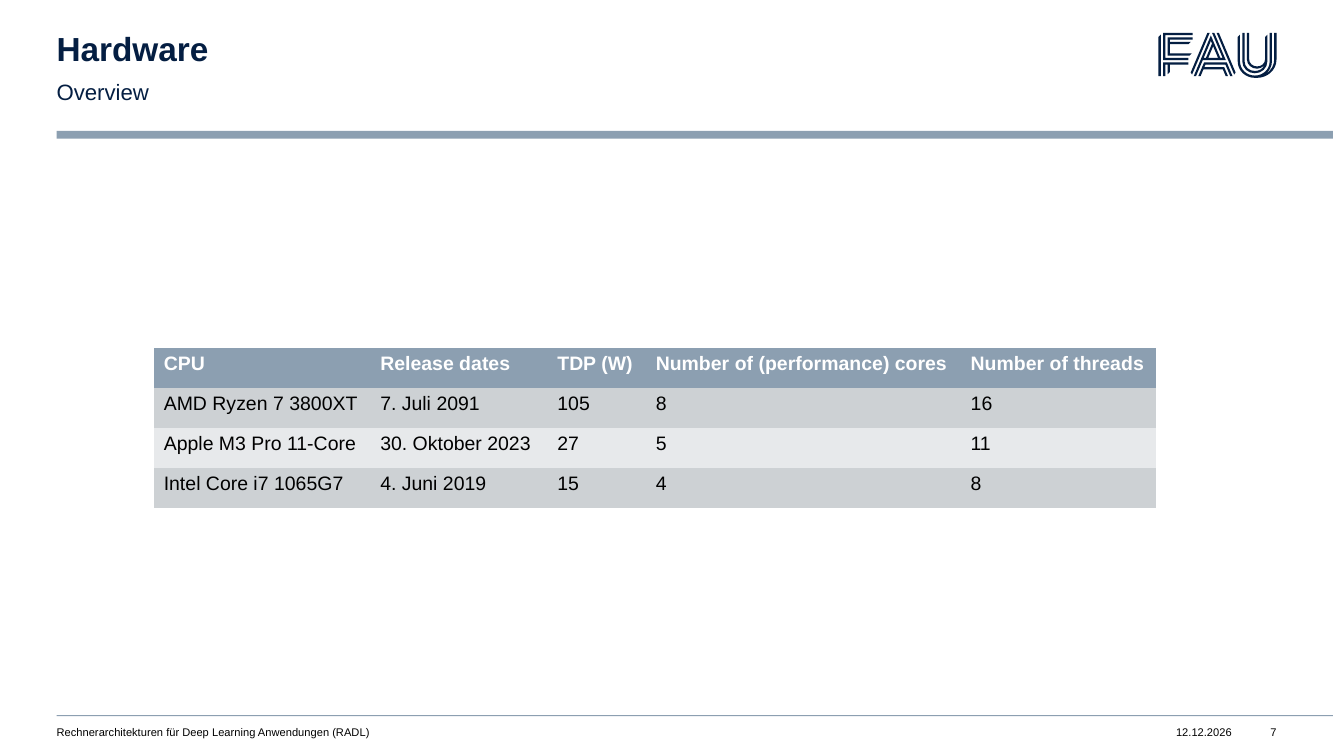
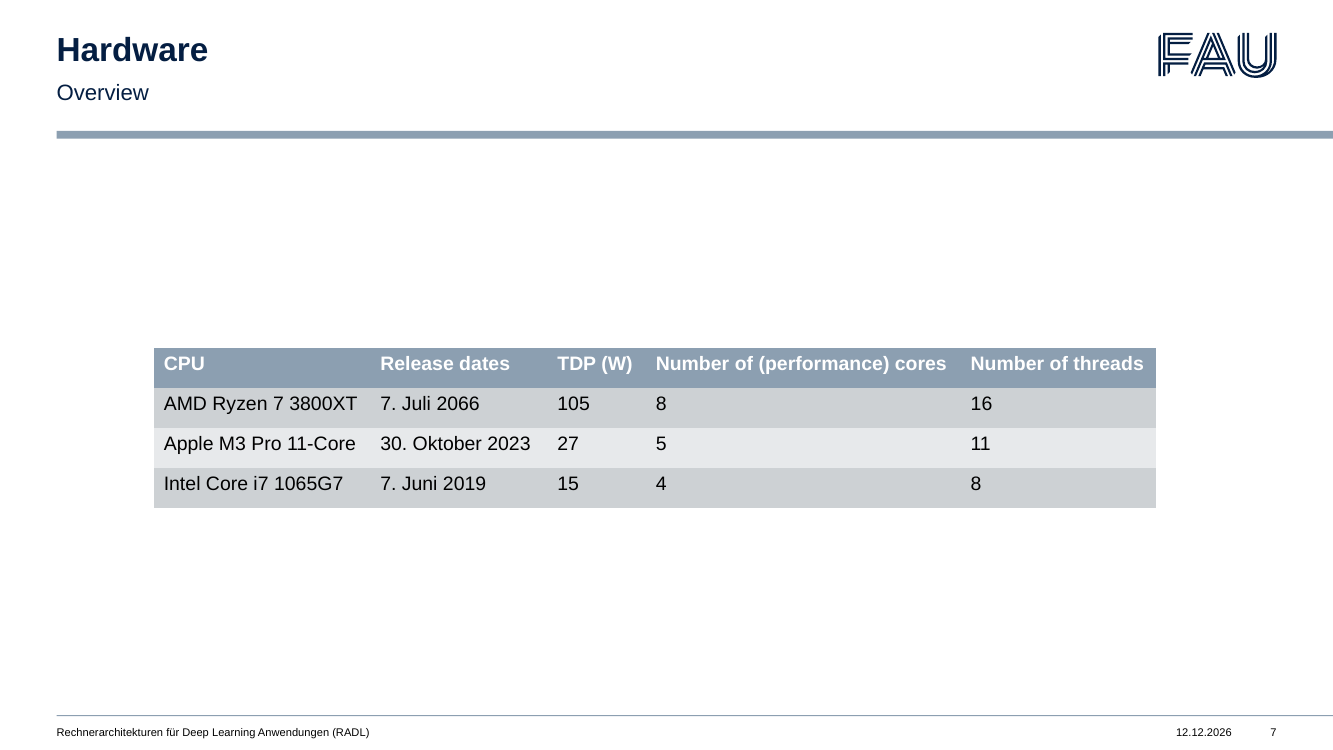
2091: 2091 -> 2066 (458, 404)
1065G7 4: 4 -> 7 (388, 484)
